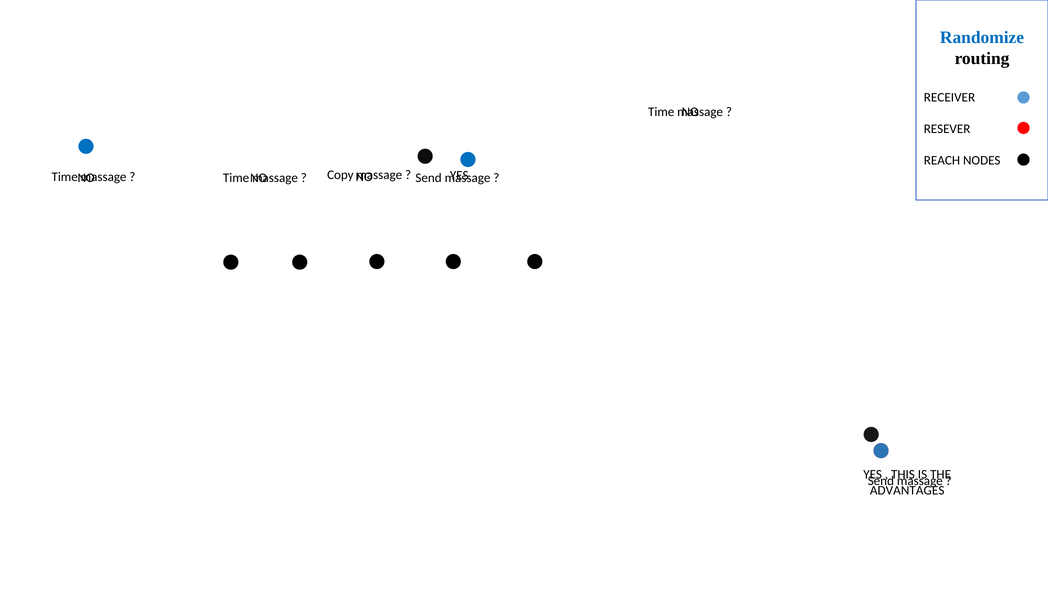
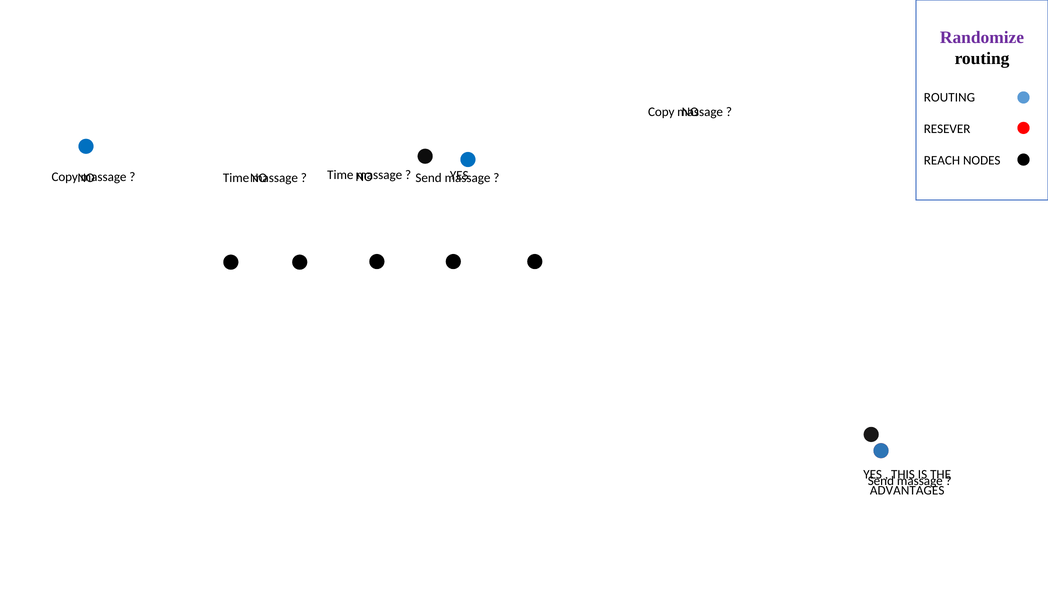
Randomize colour: blue -> purple (982, 38)
RECEIVER: RECEIVER -> ROUTING (949, 98)
Time: Time -> Copy (661, 112)
Time: Time -> Copy (65, 177)
Copy: Copy -> Time (340, 175)
